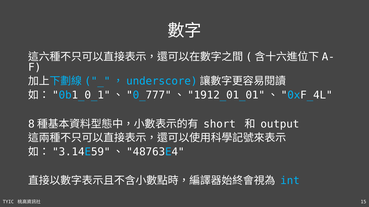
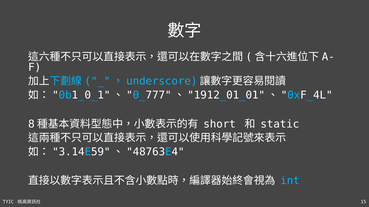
output: output -> static (280, 124)
